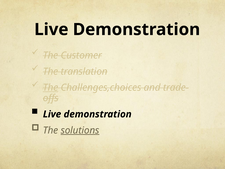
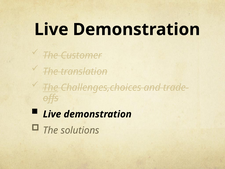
solutions underline: present -> none (80, 130)
